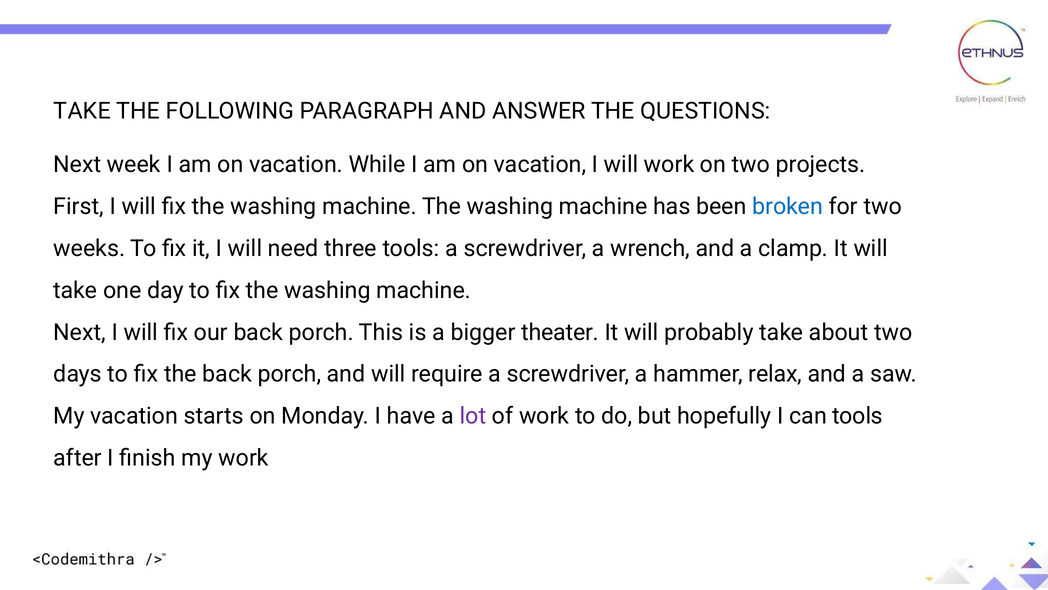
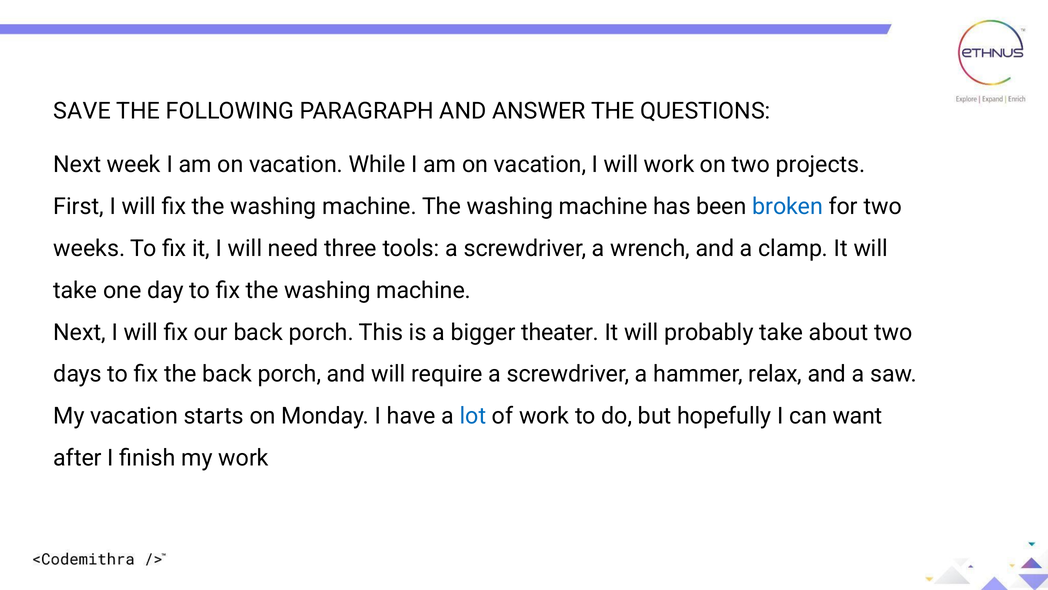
TAKE: TAKE -> SAVE (82, 111)
lot colour: purple -> blue (473, 416)
can tools: tools -> want (858, 416)
